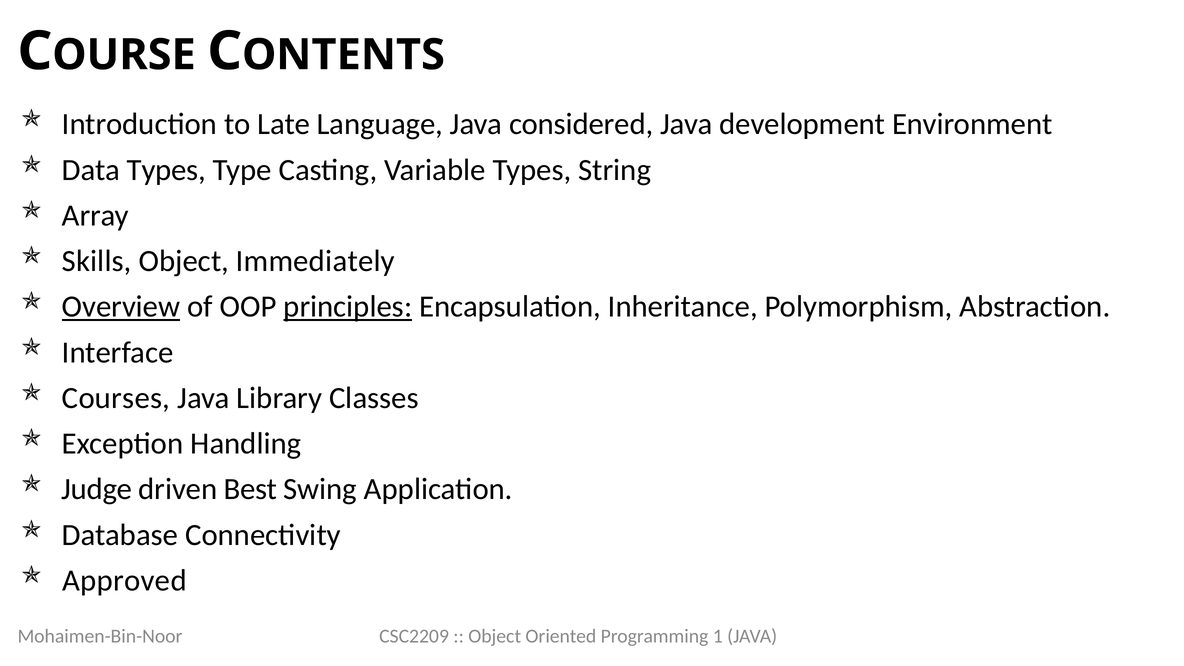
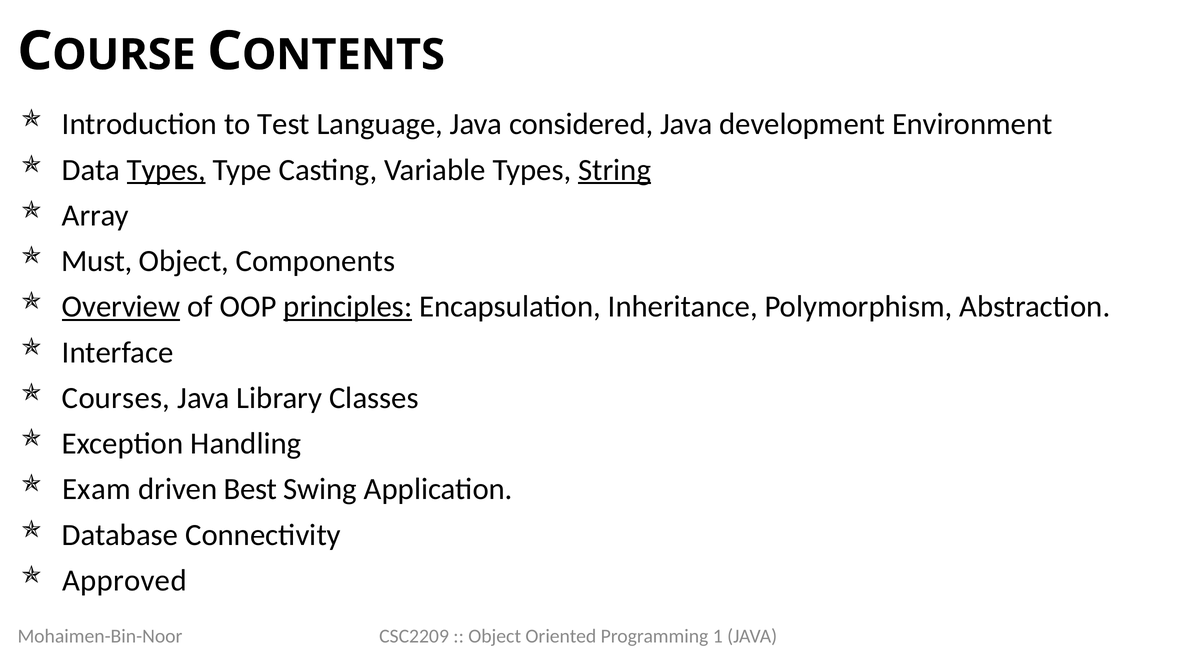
Late: Late -> Test (284, 124)
Types underline: none -> present (166, 170)
String underline: none -> present (615, 170)
Skills: Skills -> Must (97, 261)
Immediately: Immediately -> Components (316, 261)
Judge: Judge -> Exam (96, 489)
